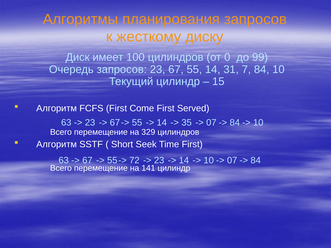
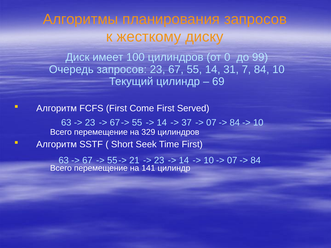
15: 15 -> 69 (218, 82)
35: 35 -> 37 (187, 123)
72: 72 -> 21 (134, 161)
